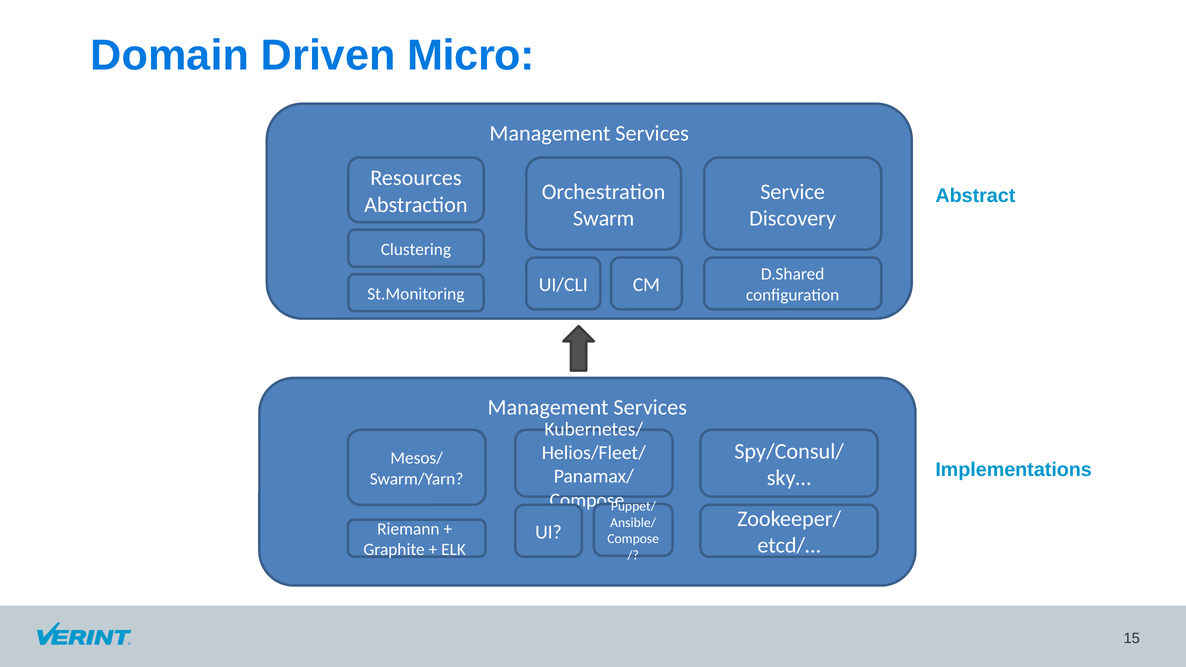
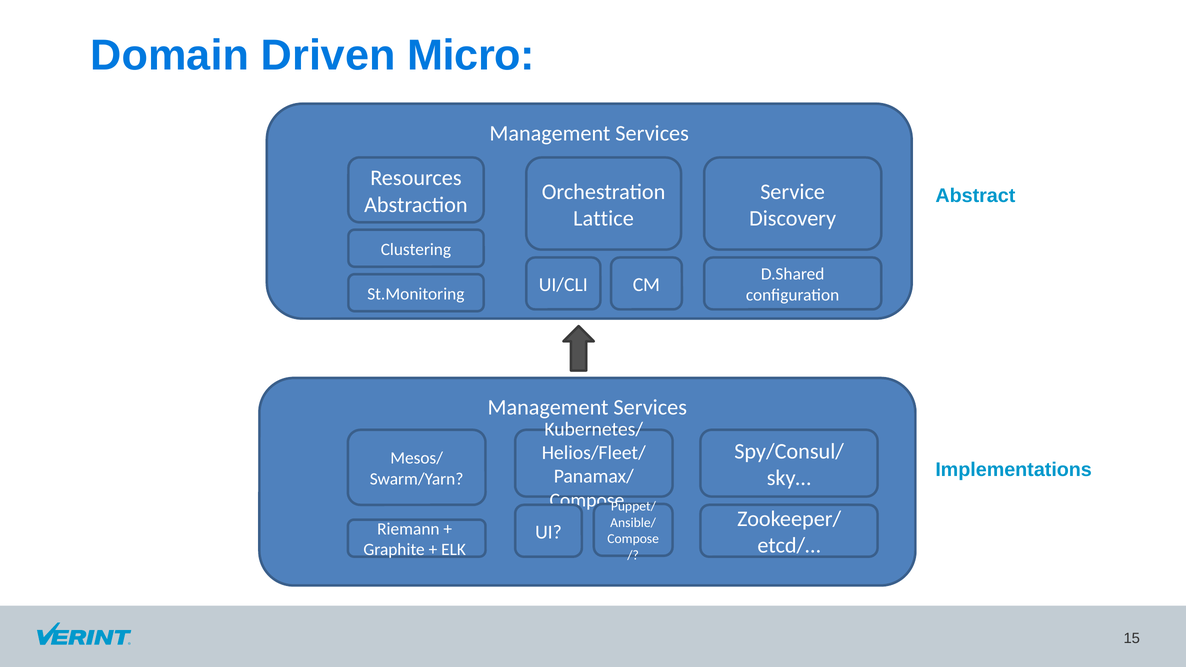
Swarm: Swarm -> Lattice (604, 218)
